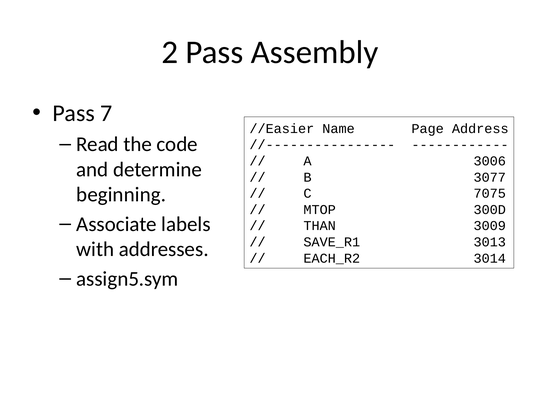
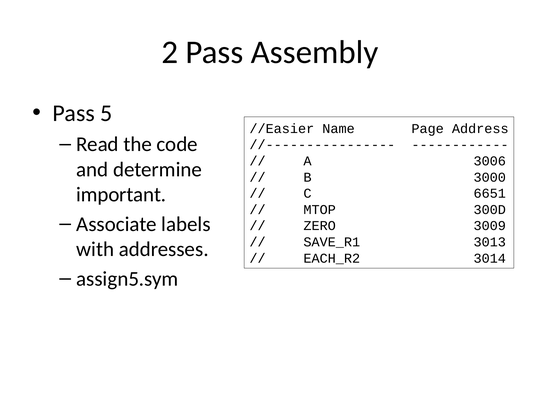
7: 7 -> 5 (106, 113)
3077: 3077 -> 3000 (490, 177)
beginning: beginning -> important (121, 195)
7075: 7075 -> 6651 (490, 193)
THAN: THAN -> ZERO (320, 226)
